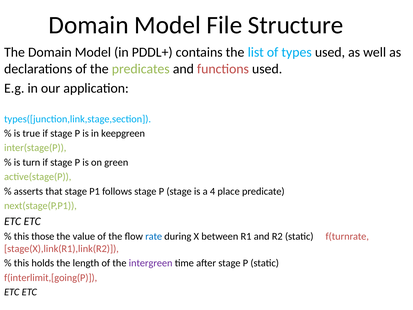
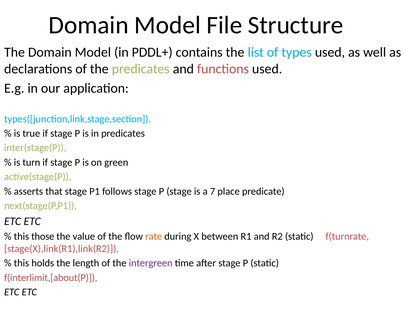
in keepgreen: keepgreen -> predicates (123, 133)
4: 4 -> 7 (213, 191)
rate colour: blue -> orange (154, 236)
f(interlimit,[going(P: f(interlimit,[going(P -> f(interlimit,[about(P (51, 277)
